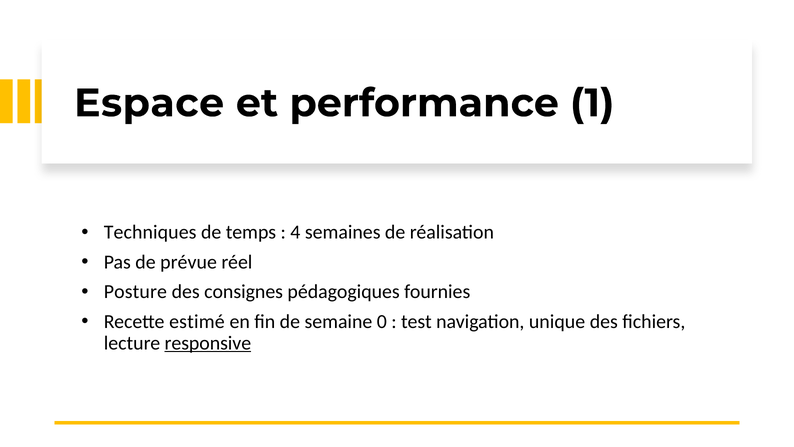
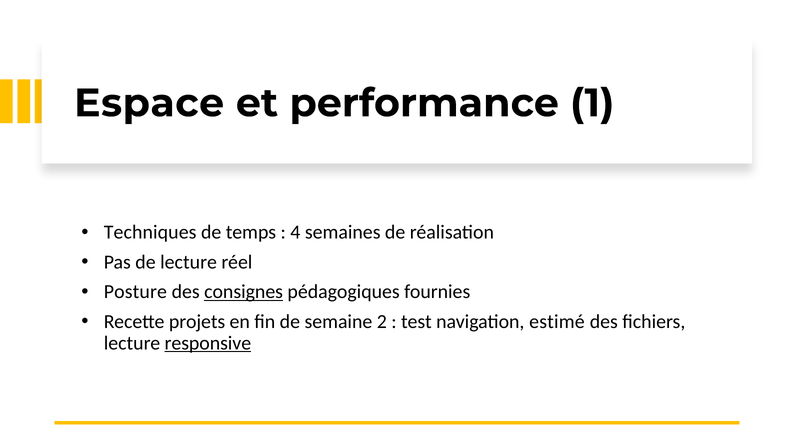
de prévue: prévue -> lecture (189, 262)
consignes underline: none -> present (244, 292)
estimé: estimé -> projets (197, 321)
0: 0 -> 2 (382, 321)
unique: unique -> estimé (557, 321)
